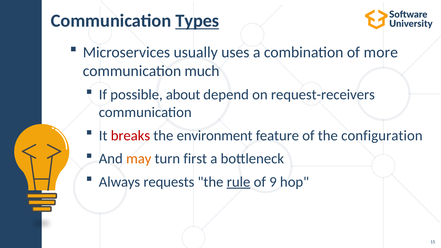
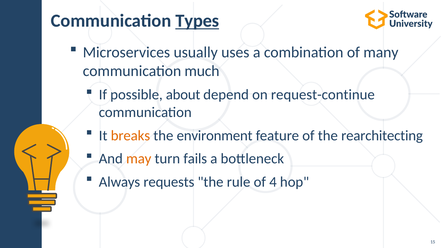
more: more -> many (381, 52)
request-receivers: request-receivers -> request-continue (323, 95)
breaks colour: red -> orange (130, 136)
configuration: configuration -> rearchitecting (382, 136)
first: first -> fails (195, 159)
rule underline: present -> none (239, 182)
9: 9 -> 4 (273, 182)
